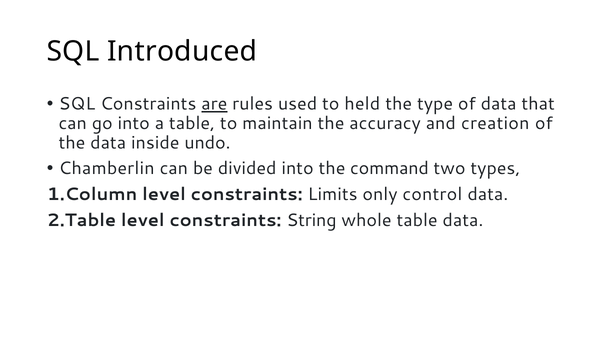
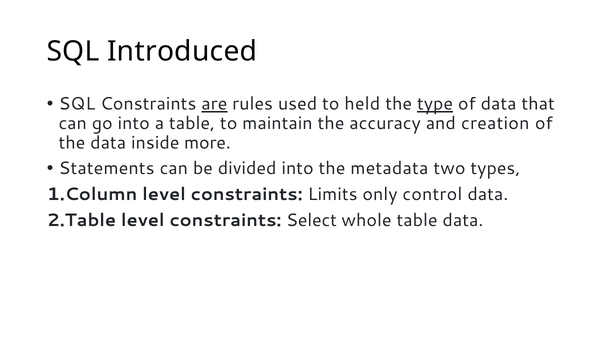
type underline: none -> present (435, 104)
undo: undo -> more (207, 143)
Chamberlin: Chamberlin -> Statements (107, 169)
command: command -> metadata (389, 169)
String: String -> Select (312, 220)
